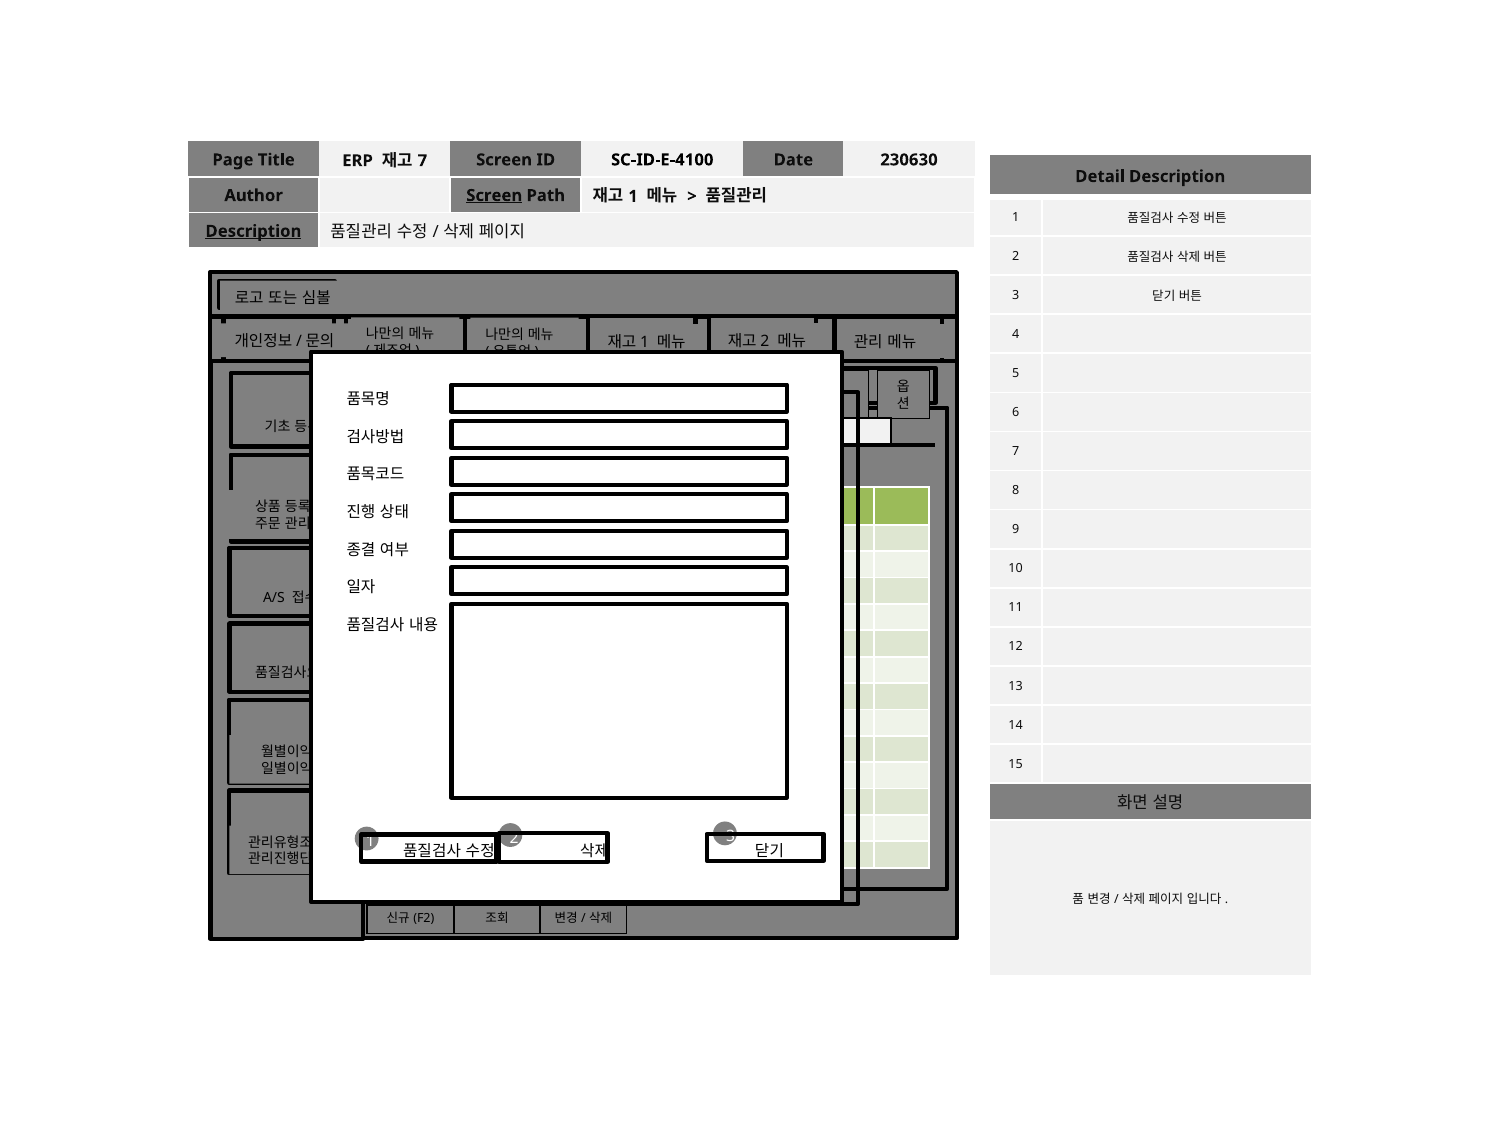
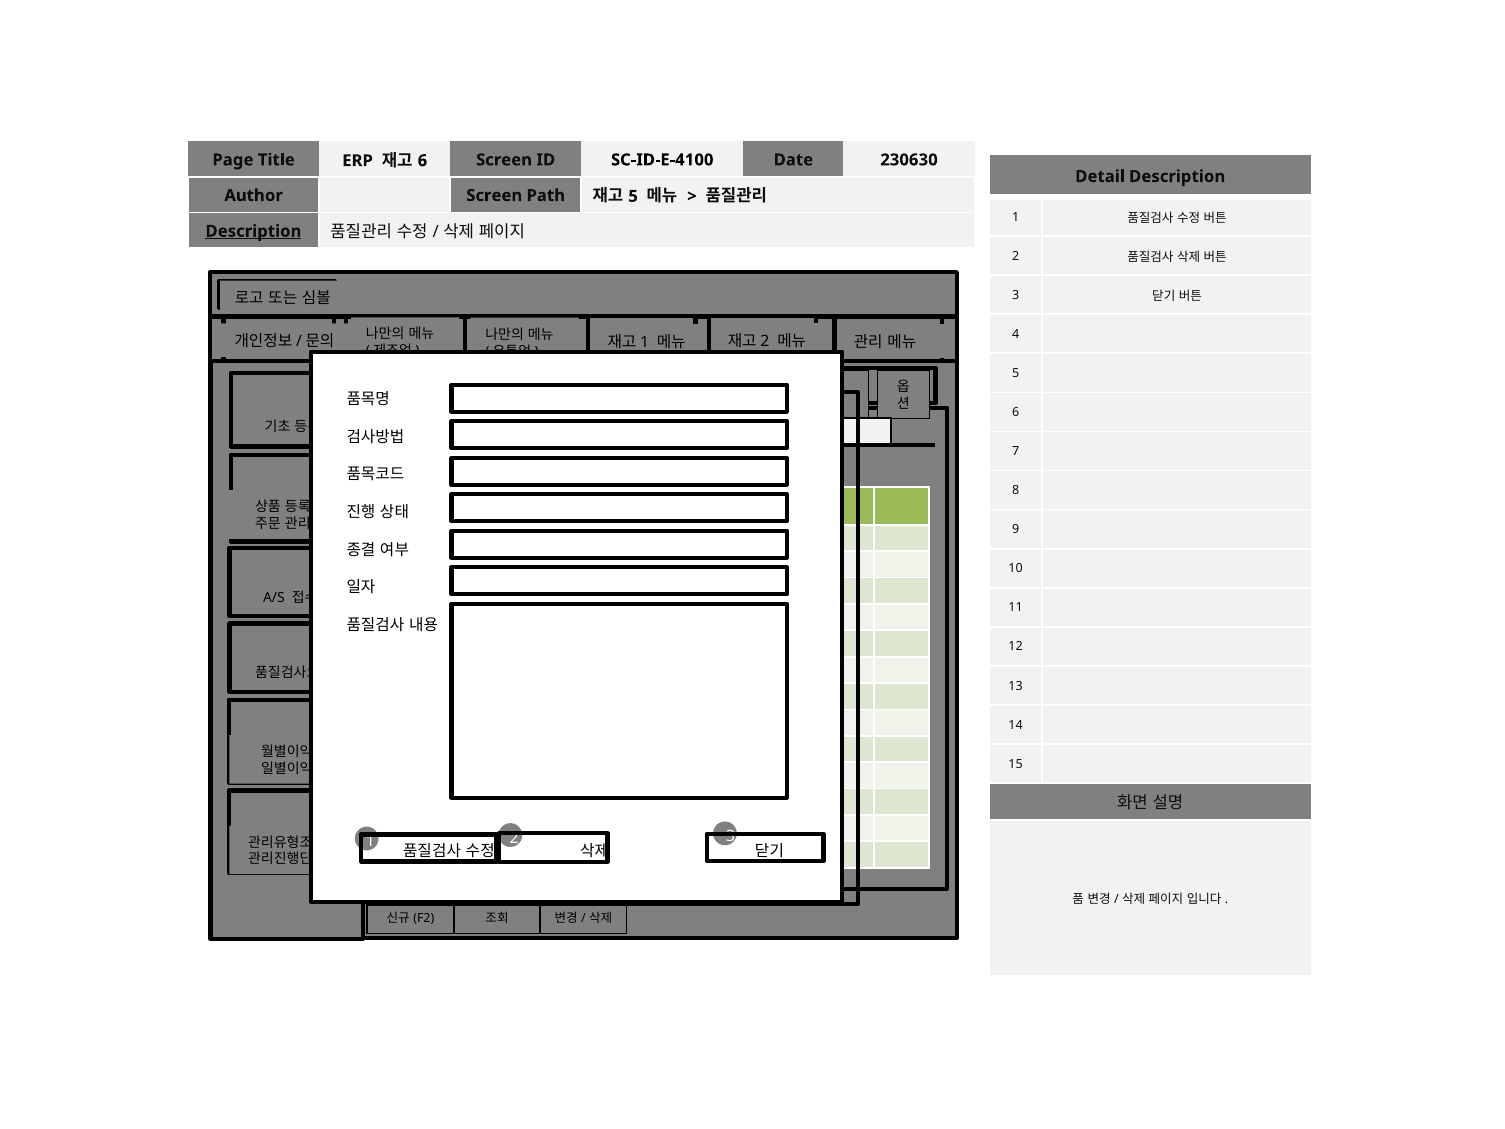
7: 7 -> 6 (422, 161)
Screen underline: present -> none (494, 195)
1: 1 -> 5 (633, 196)
